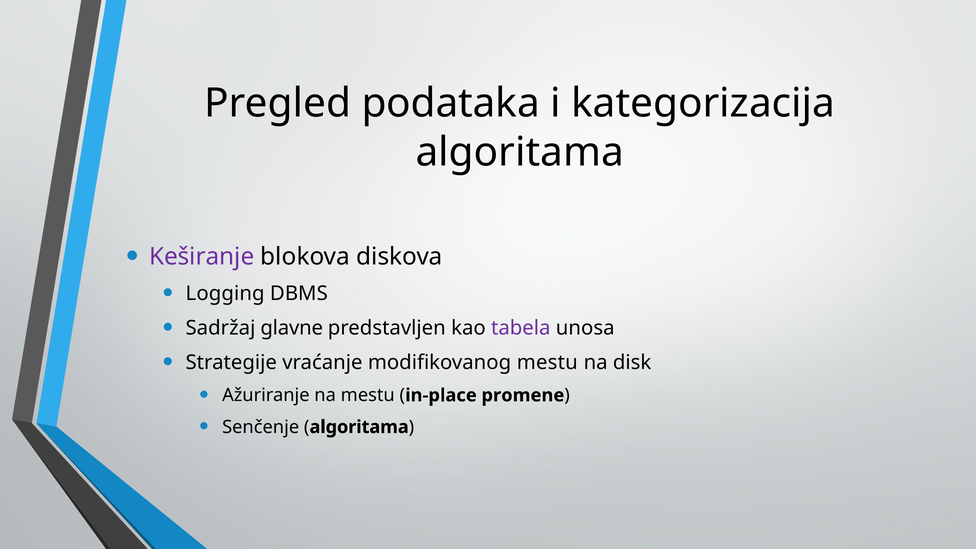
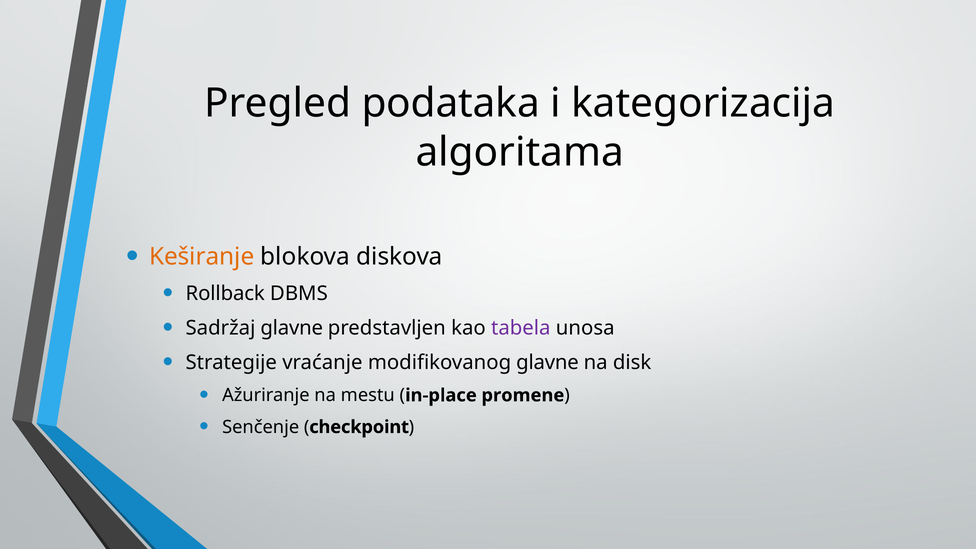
Keširanje colour: purple -> orange (202, 257)
Logging: Logging -> Rollback (225, 293)
modifikovanog mestu: mestu -> glavne (548, 363)
algoritama: algoritama -> checkpoint (359, 427)
